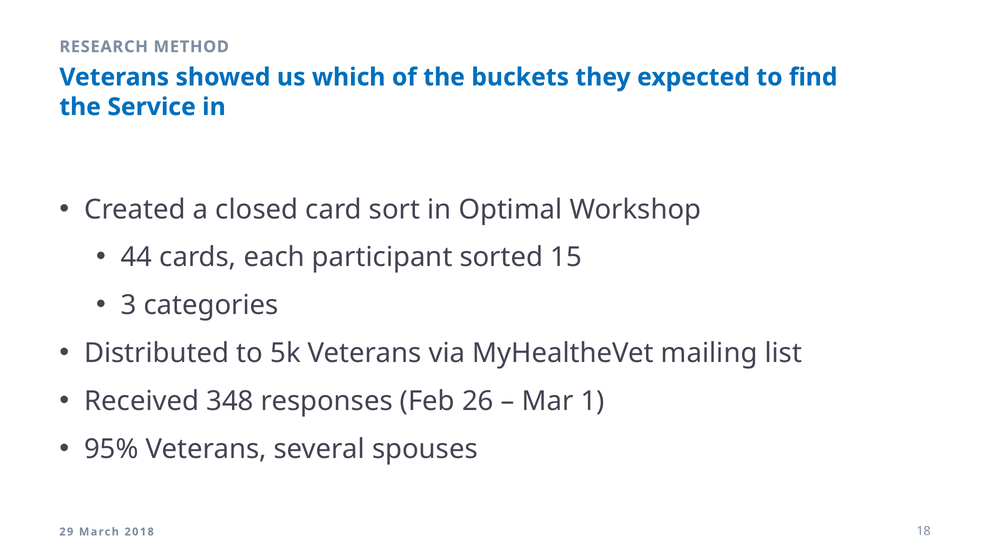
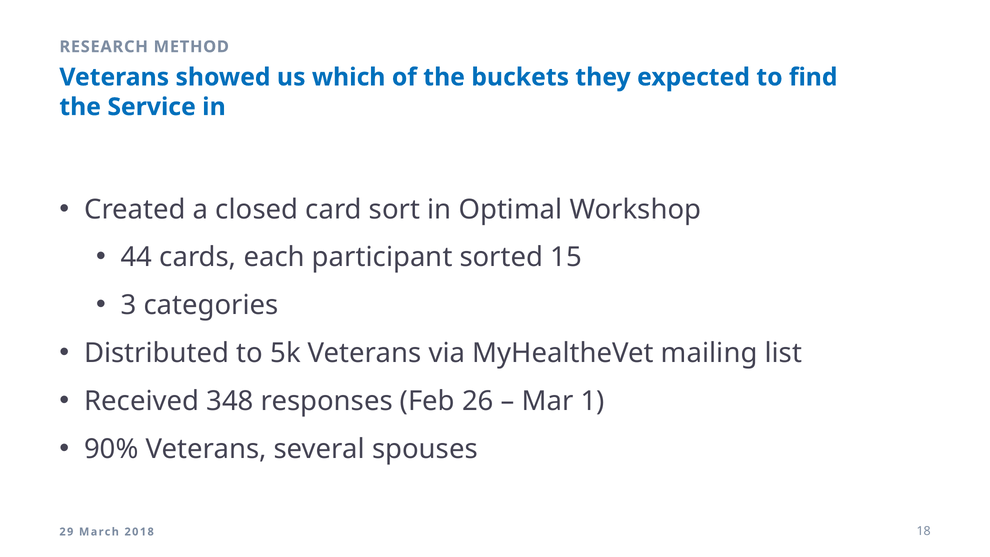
95%: 95% -> 90% (111, 449)
